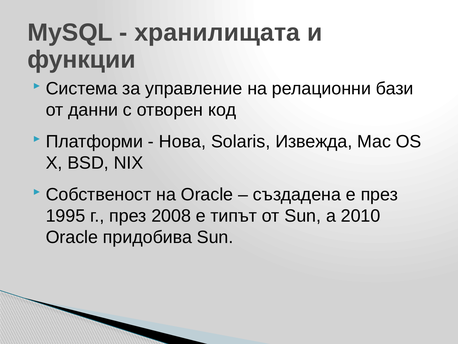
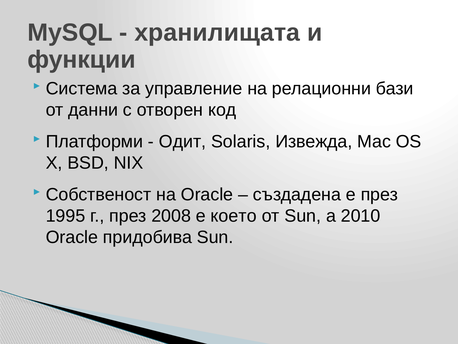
Нова: Нова -> Одит (183, 141)
типът: типът -> което (234, 216)
